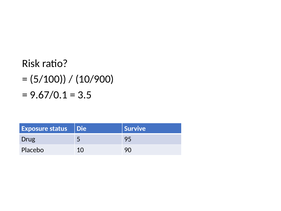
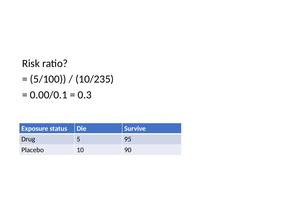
10/900: 10/900 -> 10/235 (95, 79)
9.67/0.1: 9.67/0.1 -> 0.00/0.1 (49, 95)
3.5: 3.5 -> 0.3 (85, 95)
